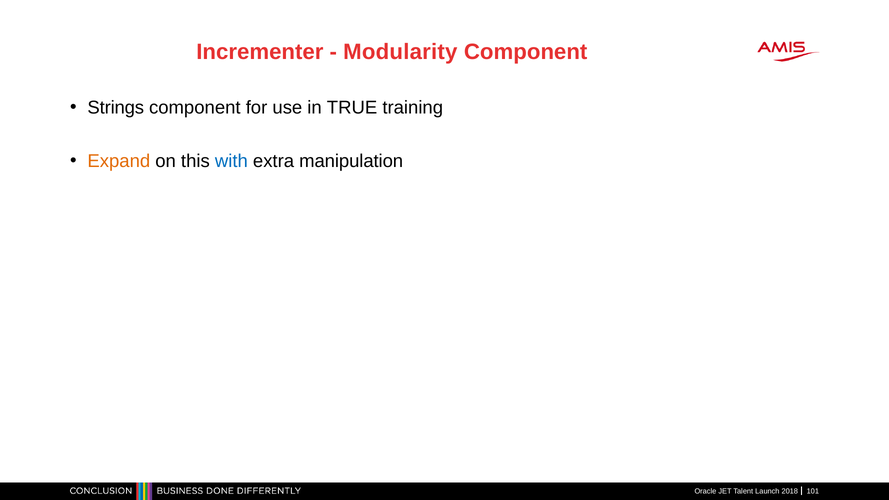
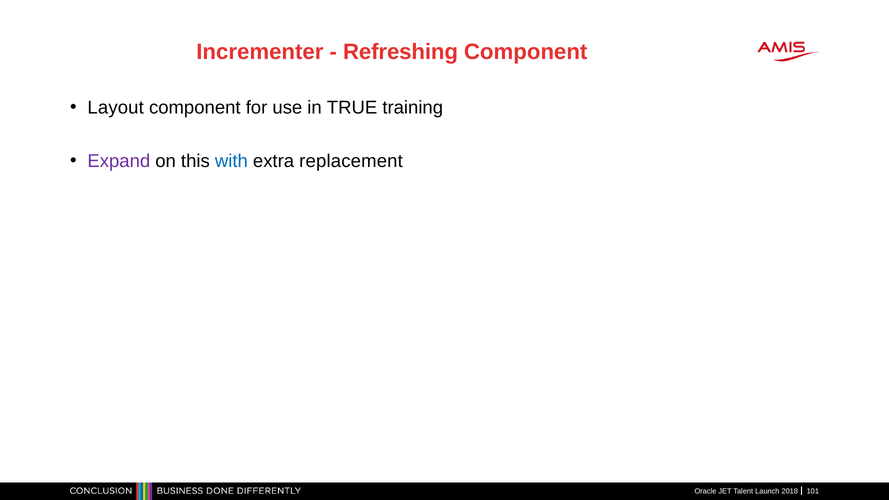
Modularity: Modularity -> Refreshing (400, 52)
Strings: Strings -> Layout (116, 108)
Expand colour: orange -> purple (119, 161)
manipulation: manipulation -> replacement (351, 161)
